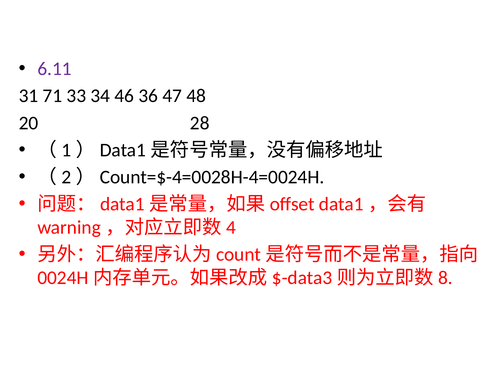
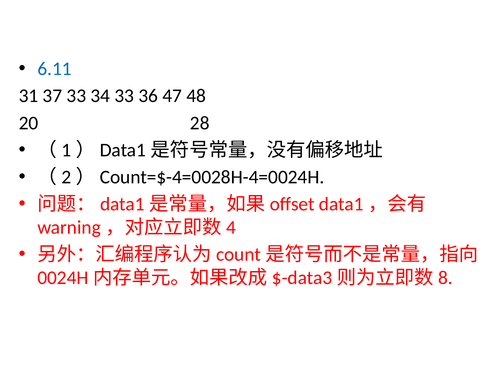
6.11 colour: purple -> blue (55, 69)
71: 71 -> 37 (52, 96)
34 46: 46 -> 33 (124, 96)
